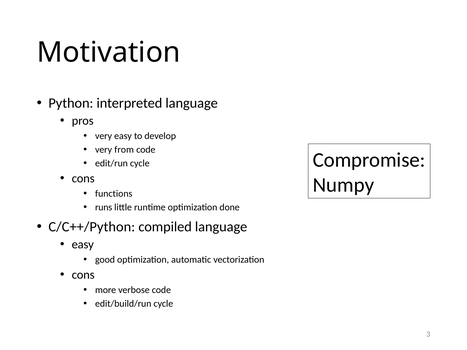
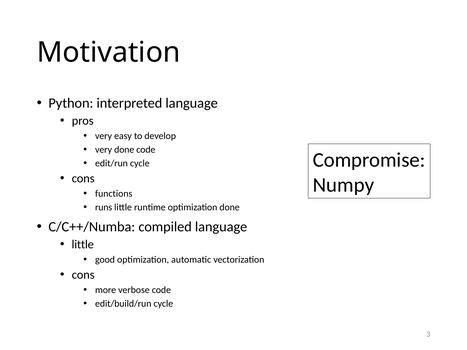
very from: from -> done (124, 150)
C/C++/Python: C/C++/Python -> C/C++/Numba (92, 227)
easy: easy -> little (83, 245)
